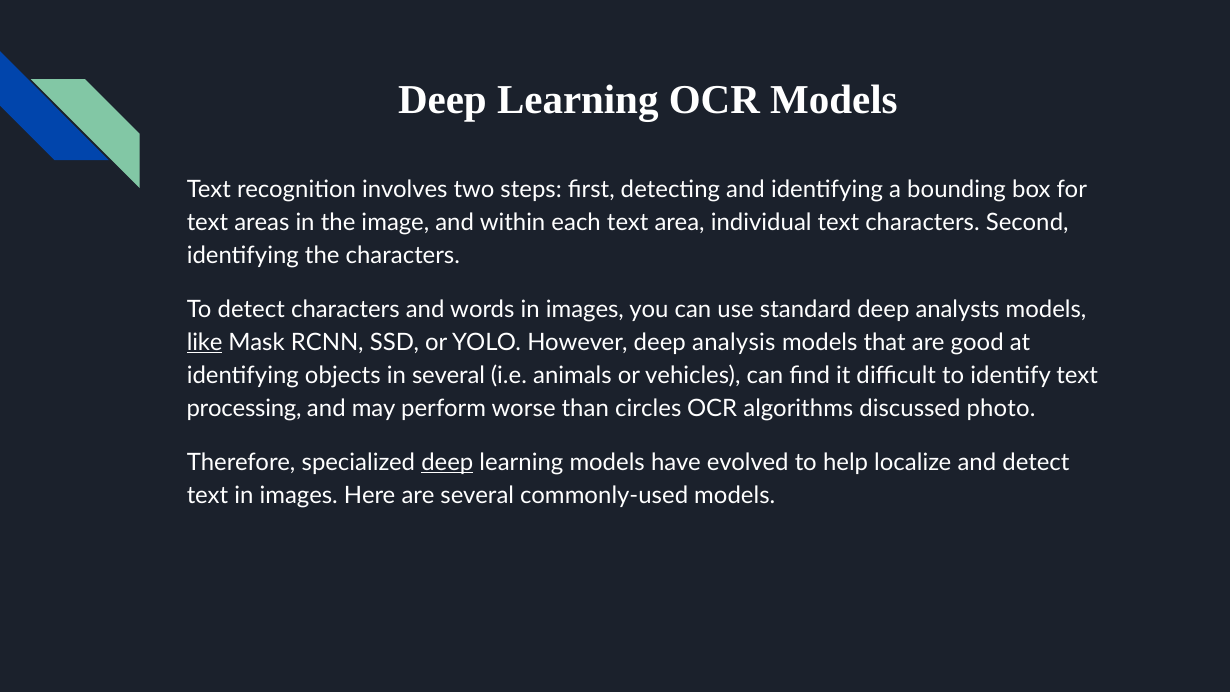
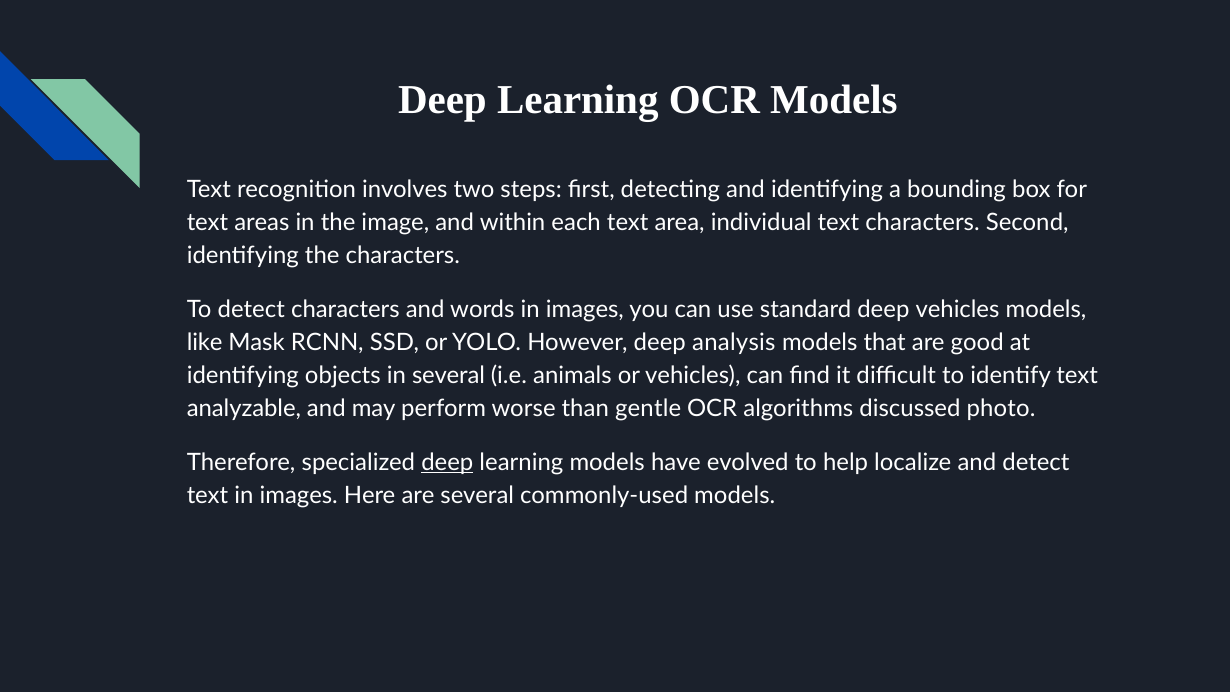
deep analysts: analysts -> vehicles (957, 309)
like underline: present -> none (205, 342)
processing: processing -> analyzable (244, 409)
circles: circles -> gentle (648, 409)
